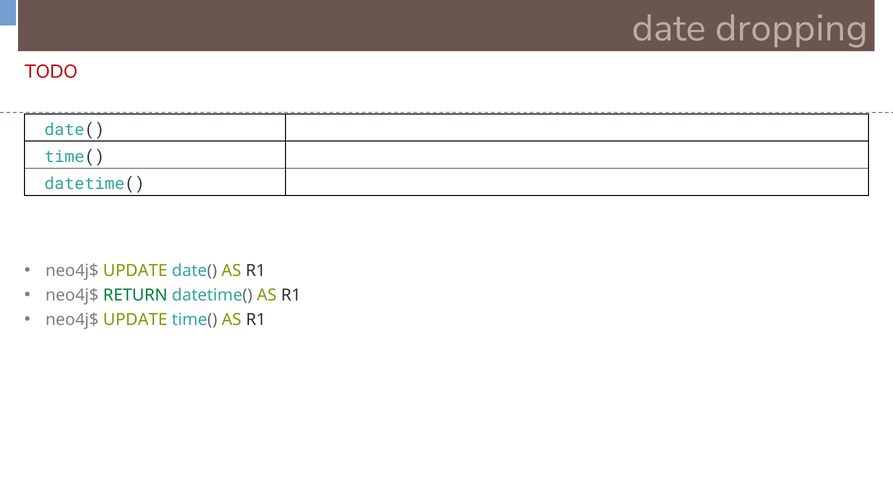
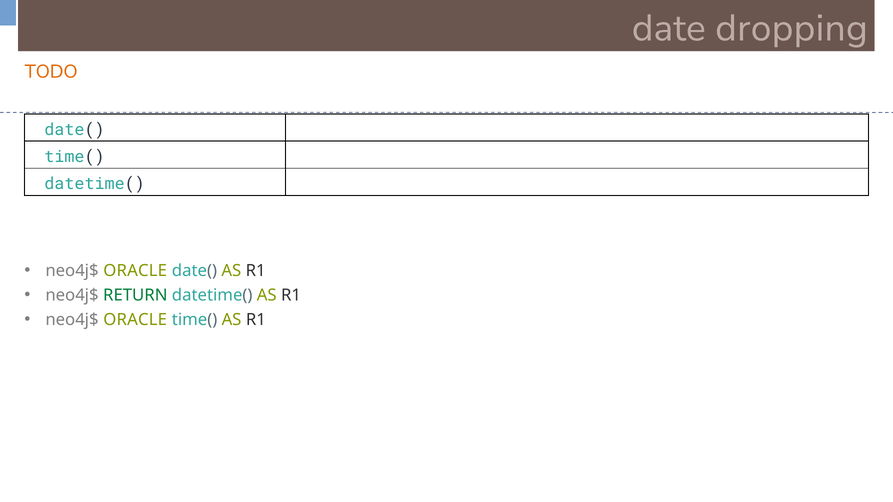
TODO colour: red -> orange (51, 72)
UPDATE: UPDATE -> ORACLE (135, 271)
UPDATE: UPDATE -> ORACLE (135, 320)
